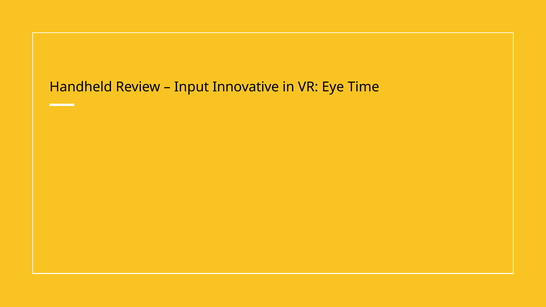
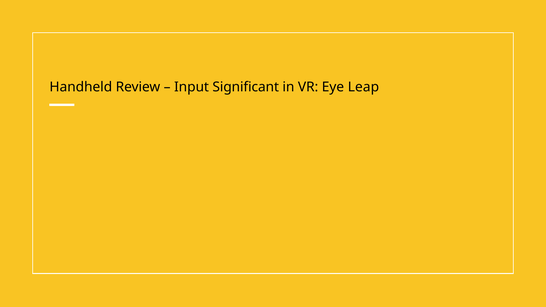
Innovative: Innovative -> Significant (246, 87)
Time: Time -> Leap (363, 87)
